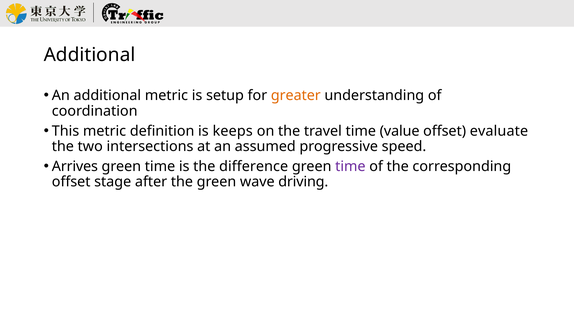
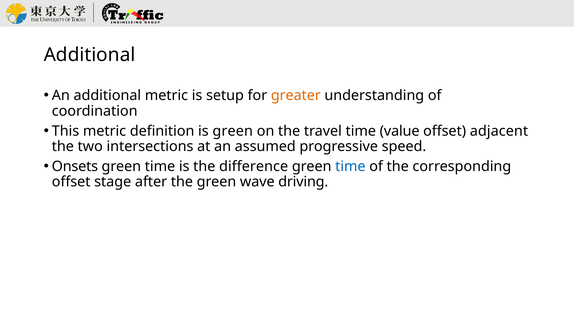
is keeps: keeps -> green (233, 131)
evaluate: evaluate -> adjacent (499, 131)
Arrives: Arrives -> Onsets (75, 166)
time colour: purple -> blue (350, 166)
